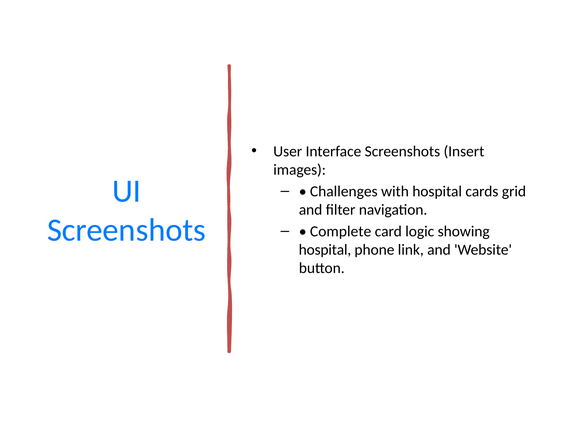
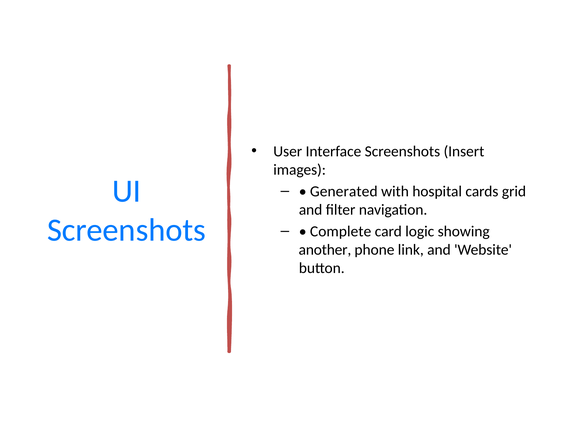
Challenges: Challenges -> Generated (344, 191)
hospital: hospital -> another (325, 250)
